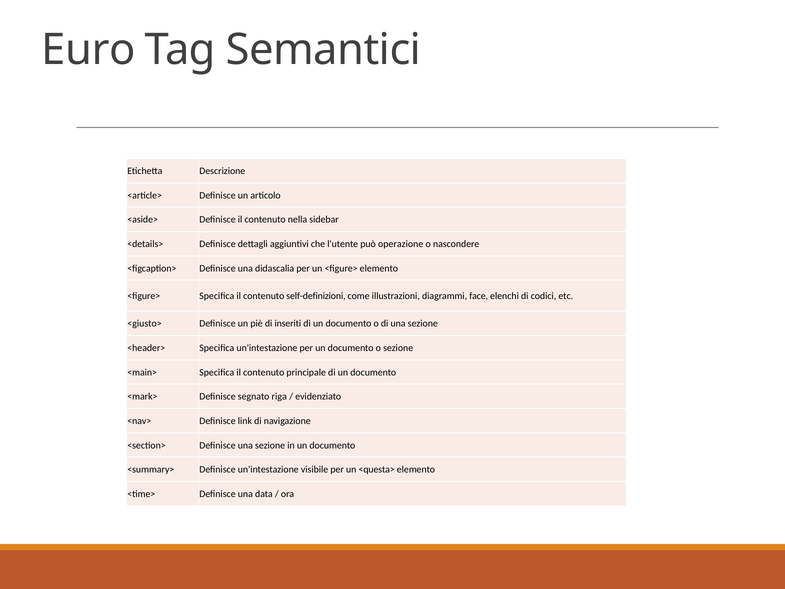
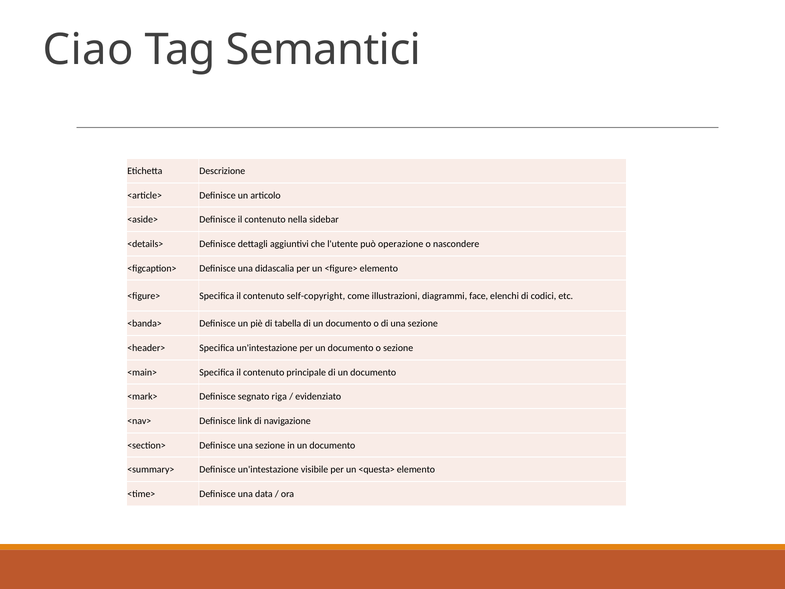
Euro: Euro -> Ciao (88, 50)
self-definizioni: self-definizioni -> self-copyright (316, 296)
<giusto>: <giusto> -> <banda> (145, 324)
inseriti: inseriti -> tabella (288, 324)
